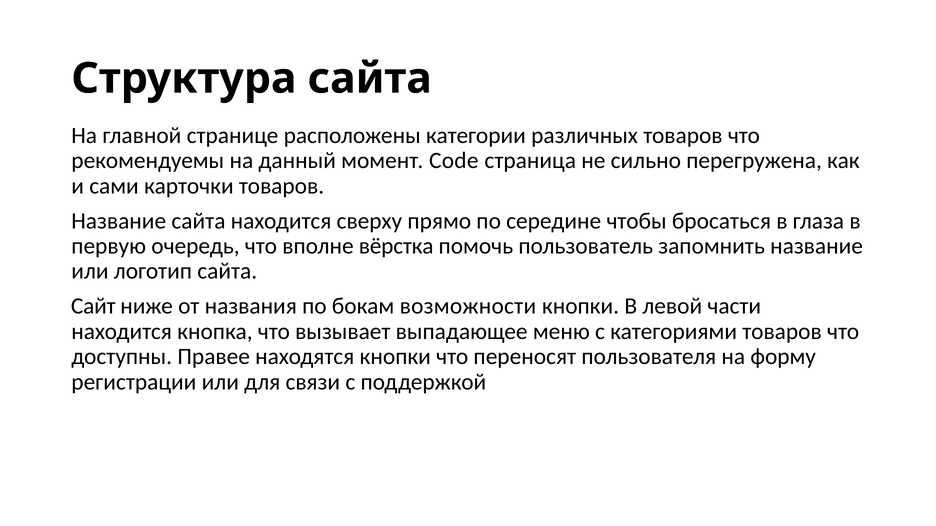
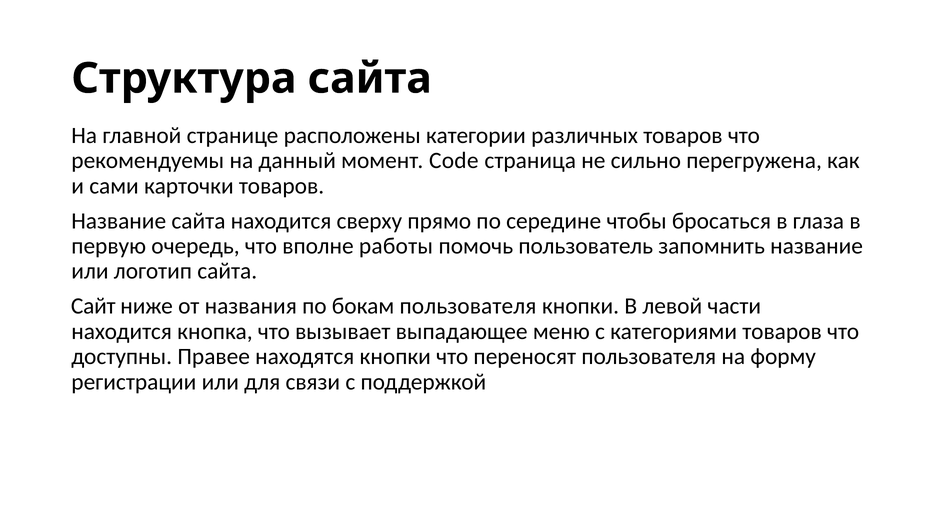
вёрстка: вёрстка -> работы (396, 246)
бокам возможности: возможности -> пользователя (468, 307)
